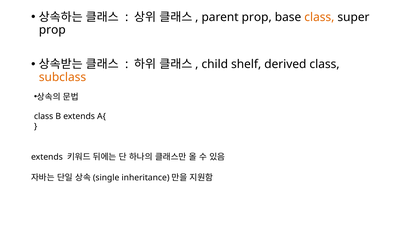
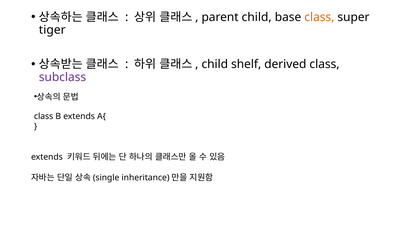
parent prop: prop -> child (257, 17)
prop: prop -> tiger (52, 30)
subclass colour: orange -> purple (62, 77)
